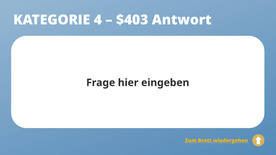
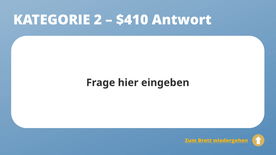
4: 4 -> 2 (98, 20)
$403: $403 -> $410 (132, 20)
